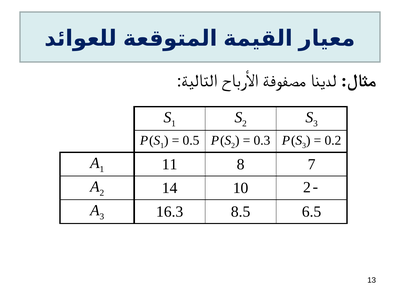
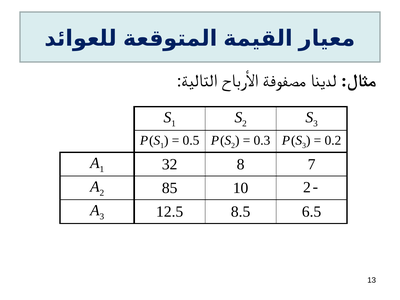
11: 11 -> 32 (170, 164)
14: 14 -> 85 (170, 188)
16.3: 16.3 -> 12.5 (170, 212)
